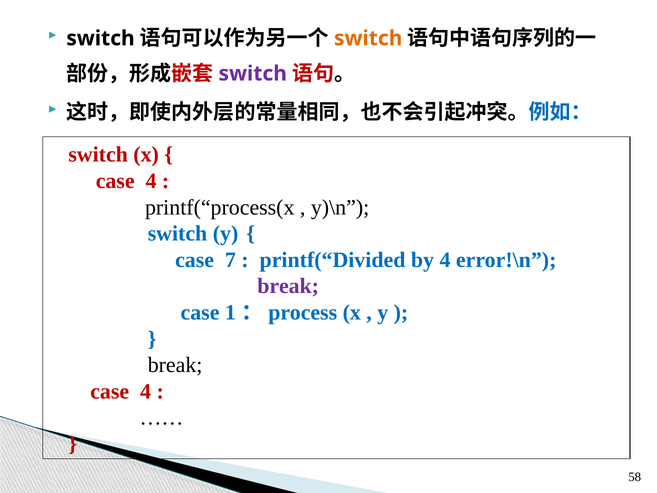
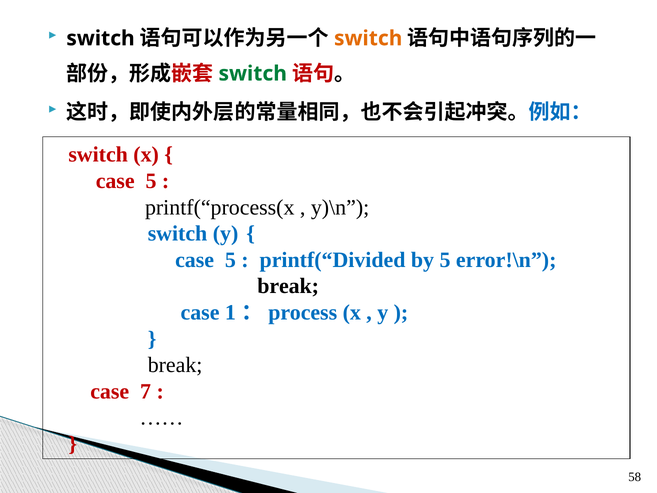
switch colour: purple -> green (253, 74)
4: 4 -> 5 (151, 181)
7: 7 -> 5 (230, 260)
by 4: 4 -> 5 (445, 260)
break colour: purple -> black (288, 286)
4: 4 -> 7 (146, 391)
